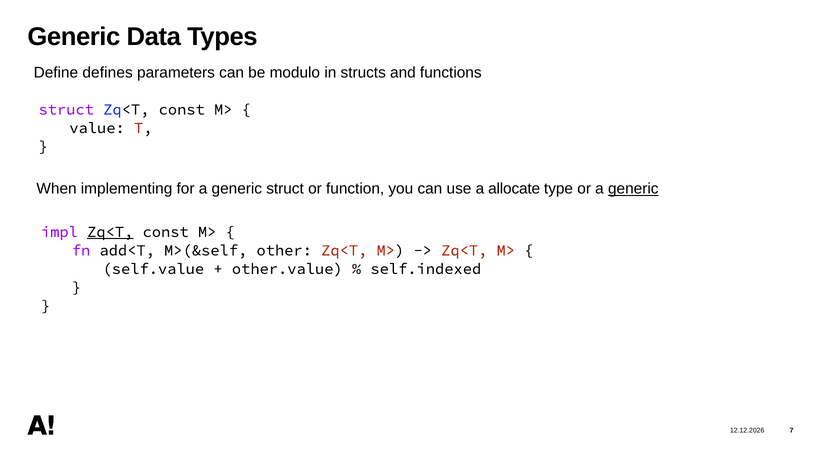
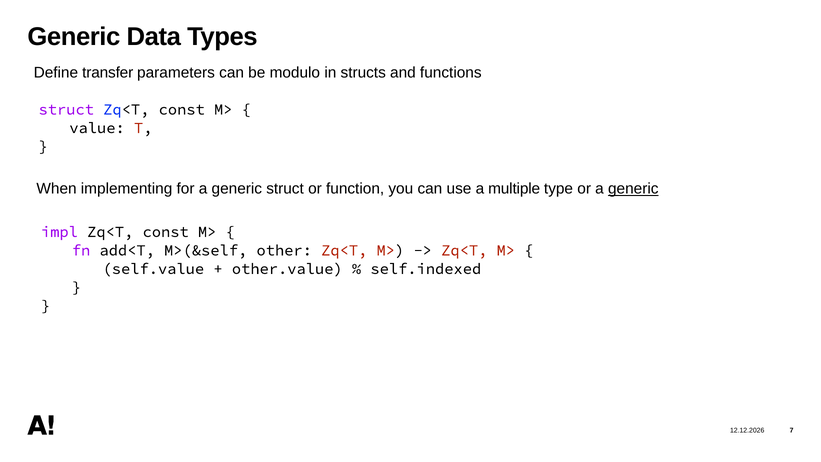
defines: defines -> transfer (108, 73)
allocate: allocate -> multiple (514, 189)
Zq<T underline: present -> none (110, 232)
